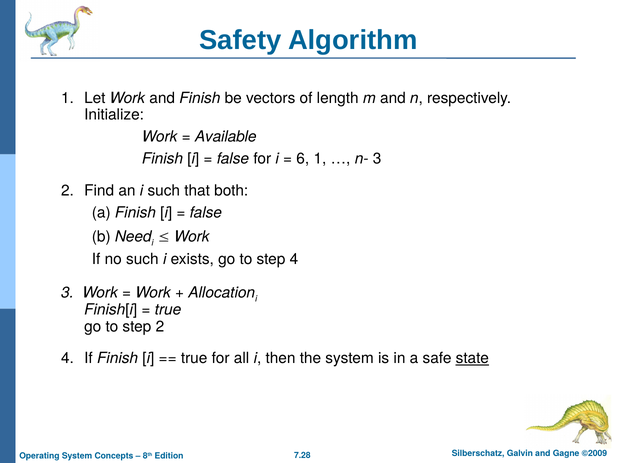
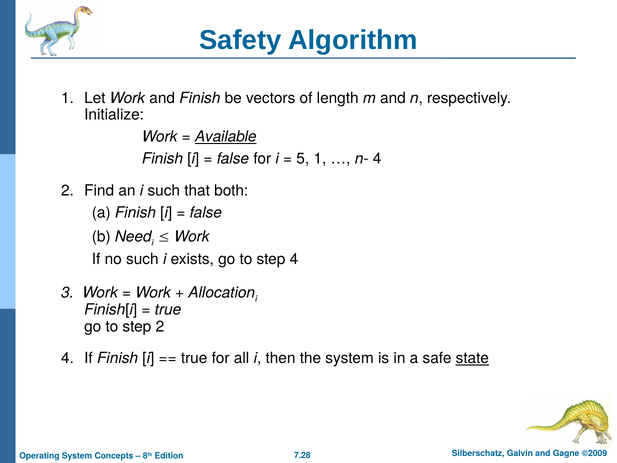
Available underline: none -> present (226, 137)
6: 6 -> 5 (303, 159)
n- 3: 3 -> 4 (377, 159)
